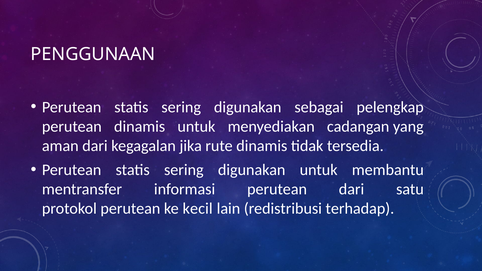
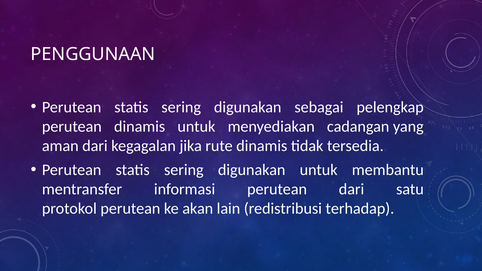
kecil: kecil -> akan (198, 209)
